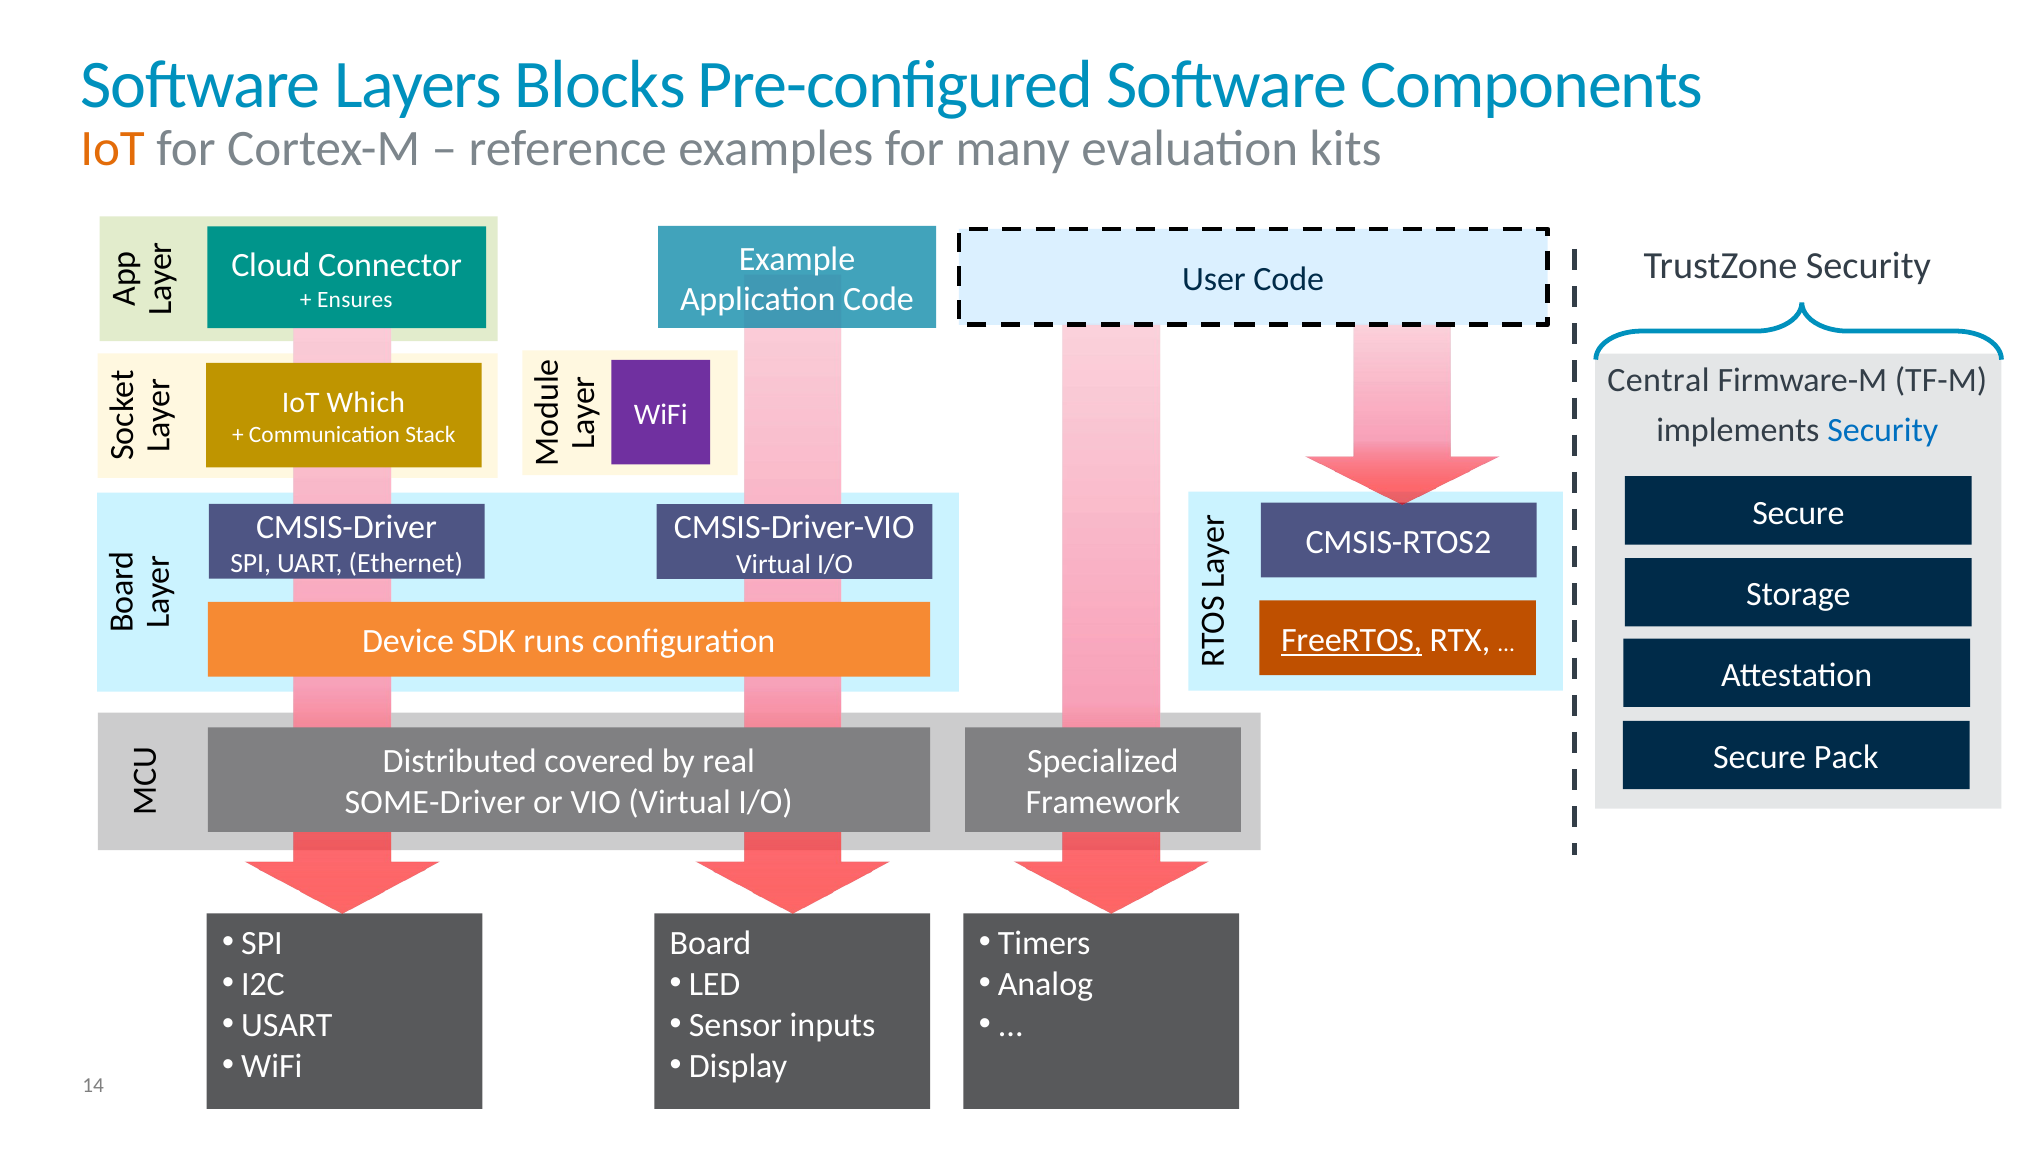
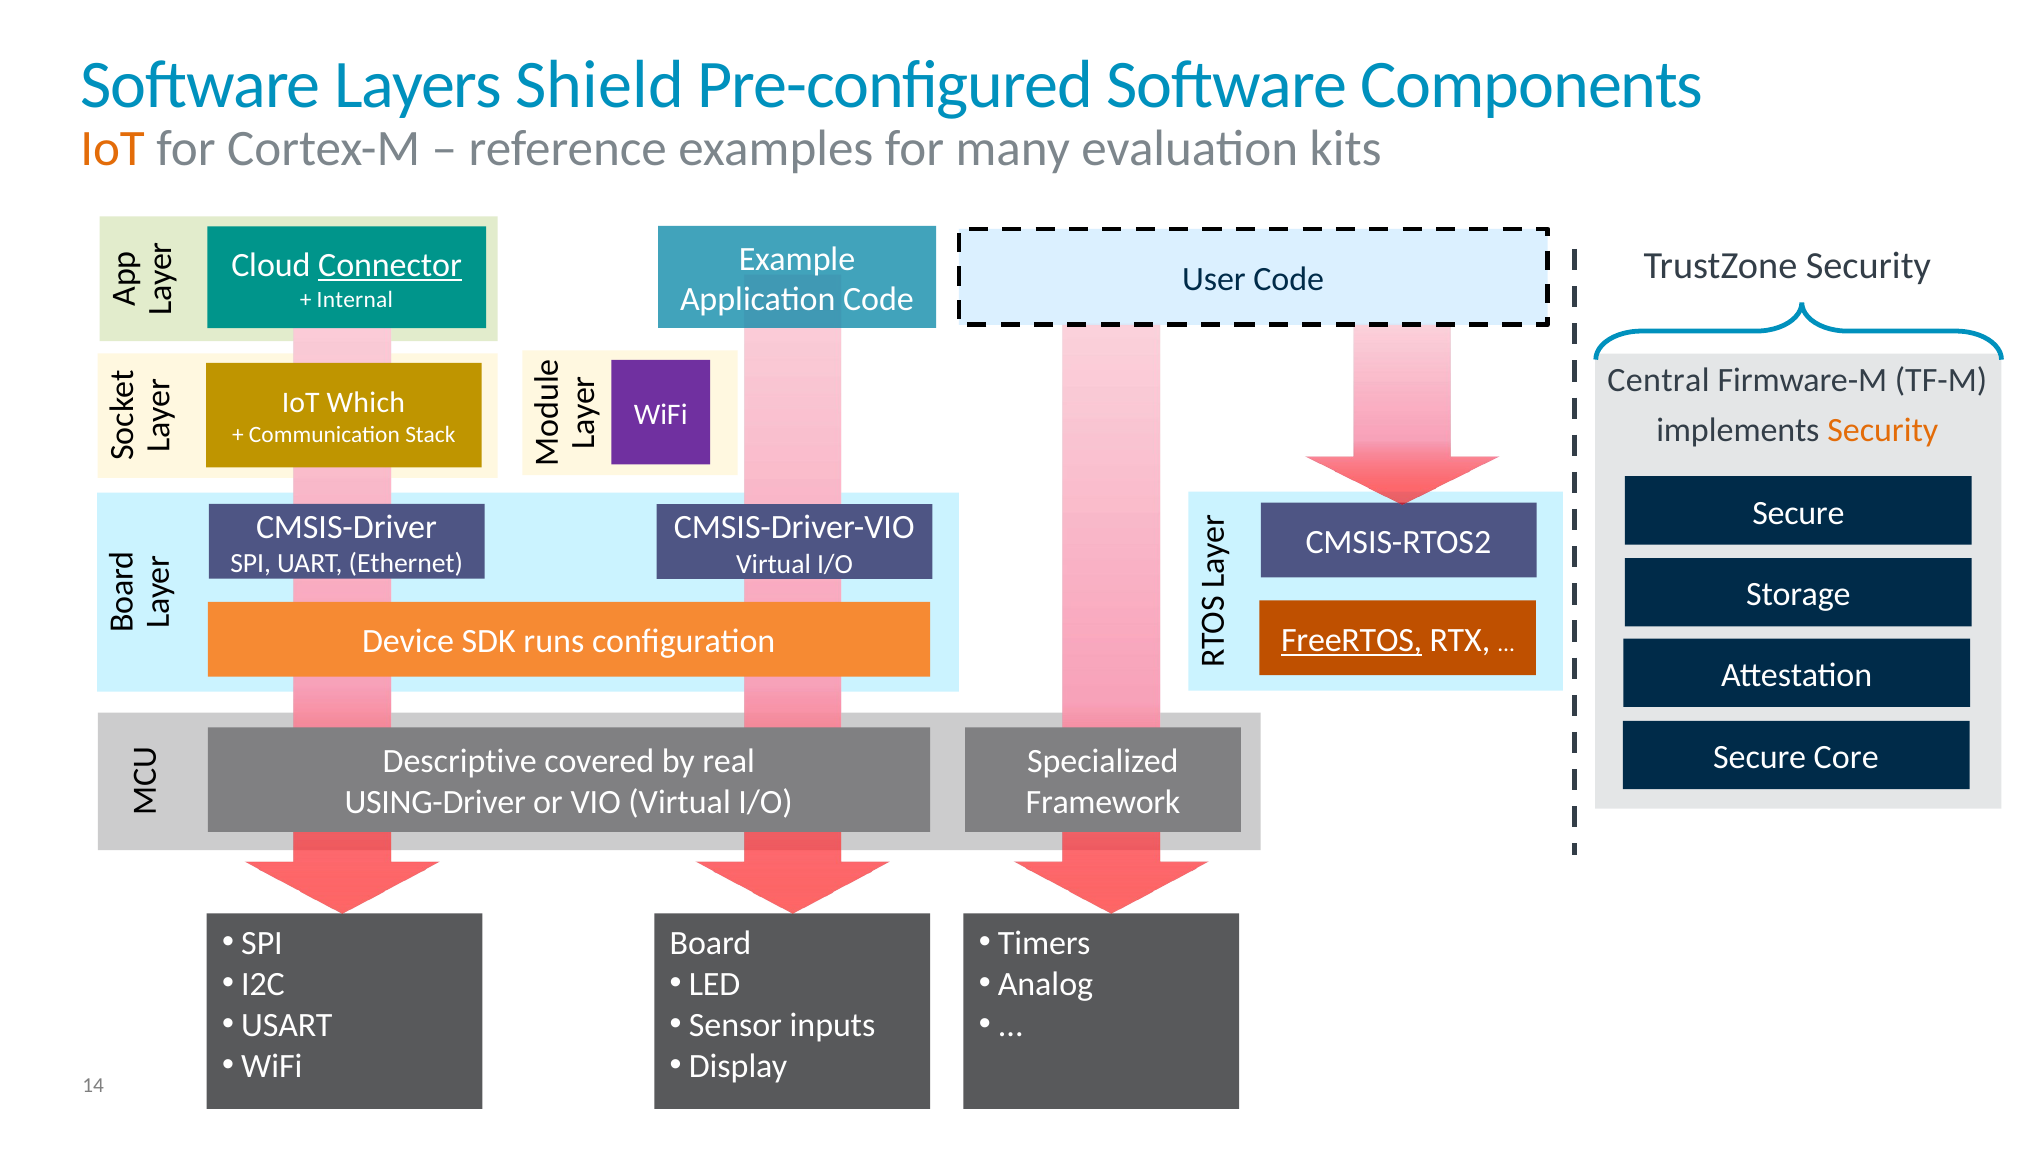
Blocks: Blocks -> Shield (600, 86)
Connector underline: none -> present (390, 266)
Ensures: Ensures -> Internal (355, 299)
Security colour: blue -> orange (1883, 430)
Pack: Pack -> Core (1846, 757)
Distributed: Distributed -> Descriptive (460, 762)
SOME-Driver: SOME-Driver -> USING-Driver (435, 802)
